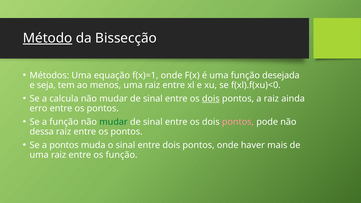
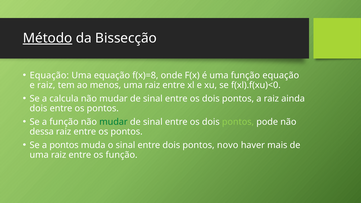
Métodos: Métodos -> Equação (49, 75)
f(x)=1: f(x)=1 -> f(x)=8 (145, 75)
função desejada: desejada -> equação (281, 75)
e seja: seja -> raiz (46, 85)
dois underline: present -> none (211, 99)
erro: erro -> dois (38, 108)
pontos colour: pink -> light green (238, 122)
pontos onde: onde -> novo (228, 145)
